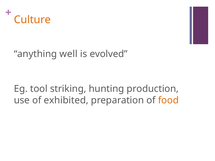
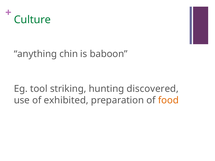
Culture colour: orange -> green (32, 20)
well: well -> chin (69, 54)
evolved: evolved -> baboon (109, 54)
production: production -> discovered (153, 89)
